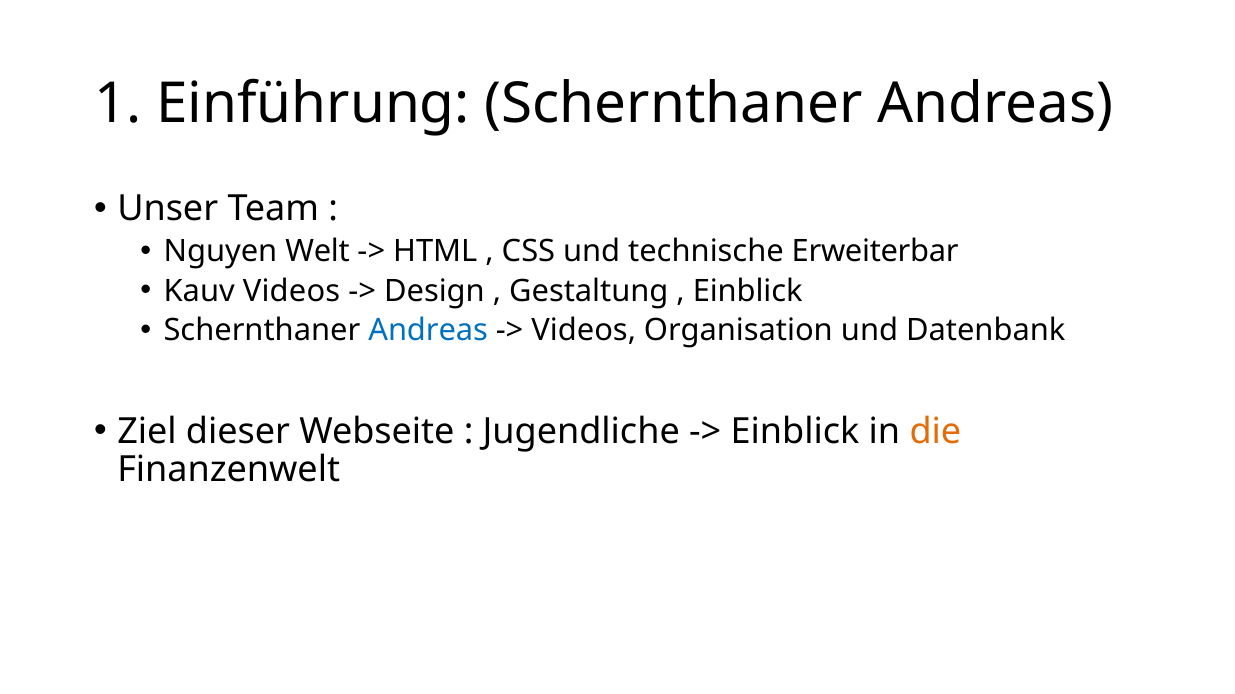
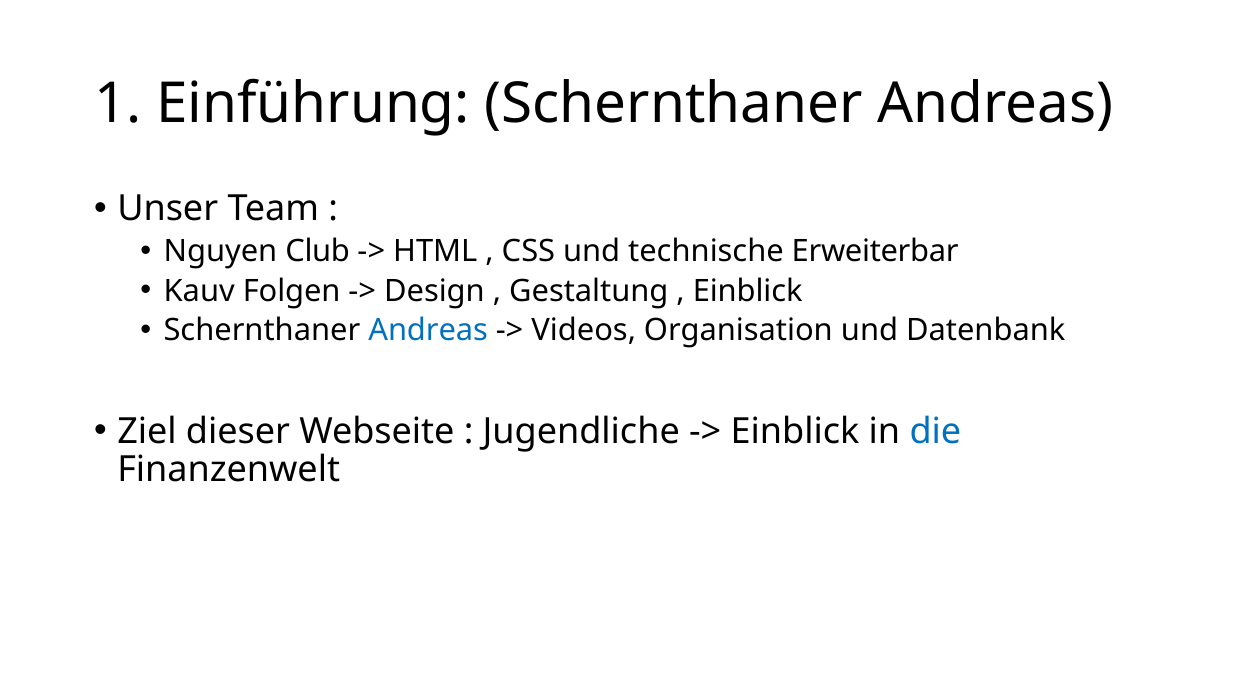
Welt: Welt -> Club (318, 251)
Kauv Videos: Videos -> Folgen (292, 291)
die colour: orange -> blue (935, 432)
